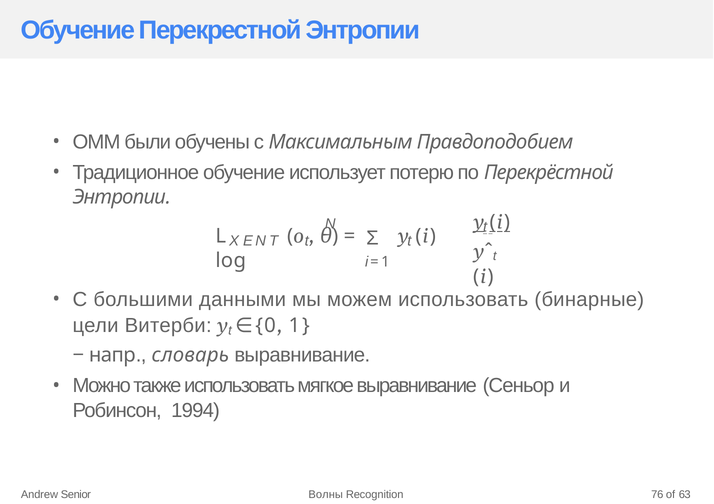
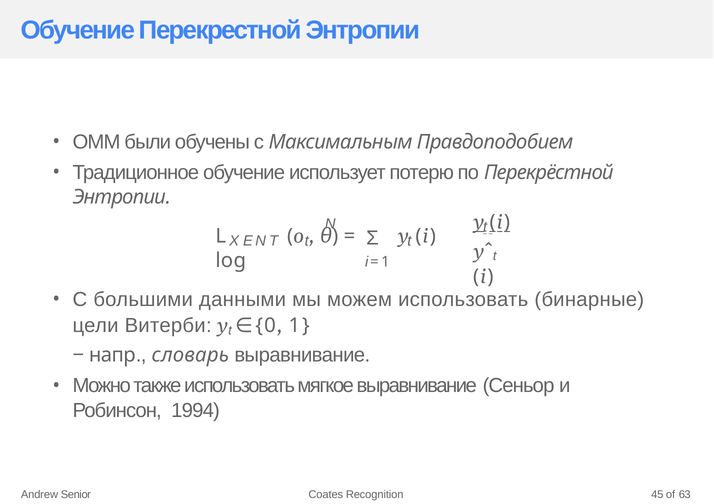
Волны: Волны -> Coates (326, 495)
76: 76 -> 45 (657, 495)
